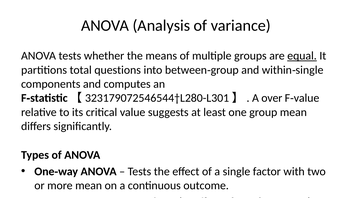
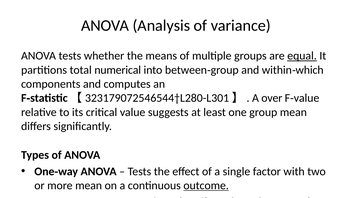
questions: questions -> numerical (118, 70)
single: single -> which (310, 70)
outcome underline: none -> present (206, 185)
